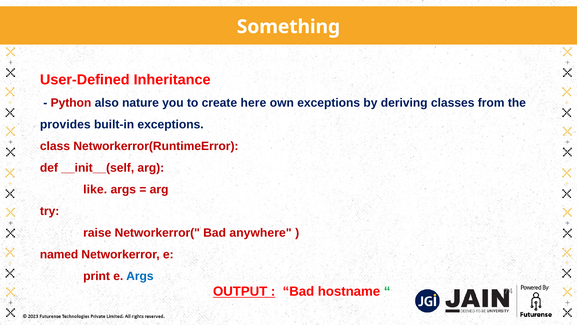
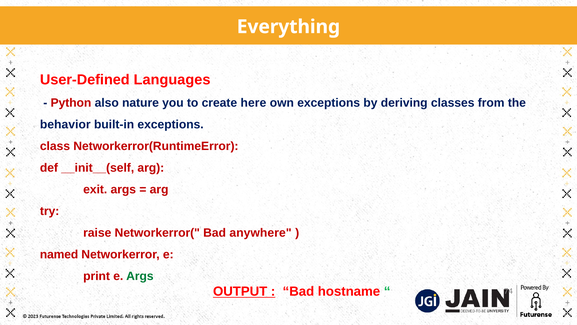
Something: Something -> Everything (288, 27)
Inheritance: Inheritance -> Languages (172, 80)
provides: provides -> behavior (65, 124)
like: like -> exit (95, 189)
Args colour: blue -> green (140, 276)
